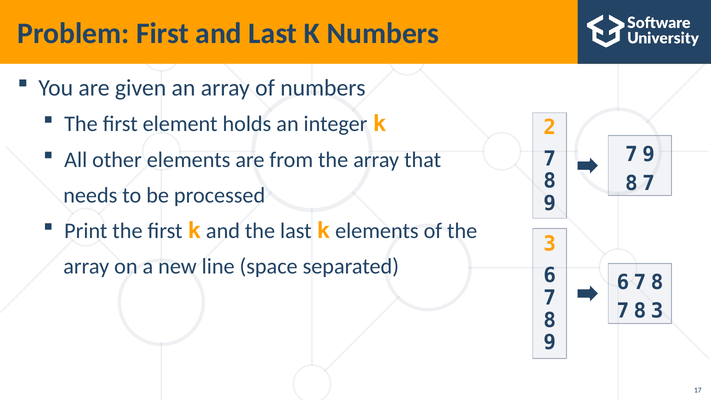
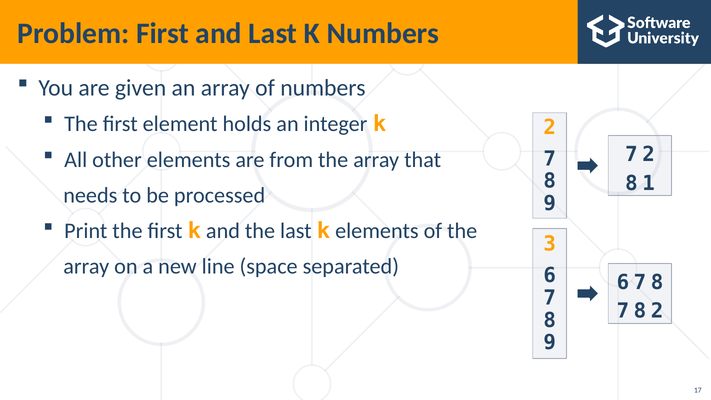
7 9: 9 -> 2 (649, 155)
7: 7 -> 1 (649, 183)
8 3: 3 -> 2 (657, 311)
